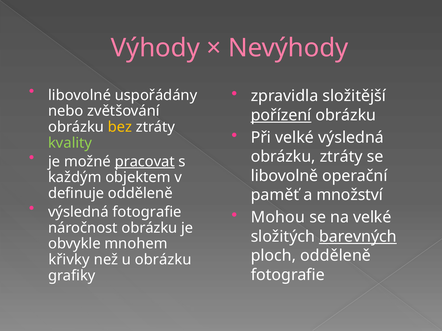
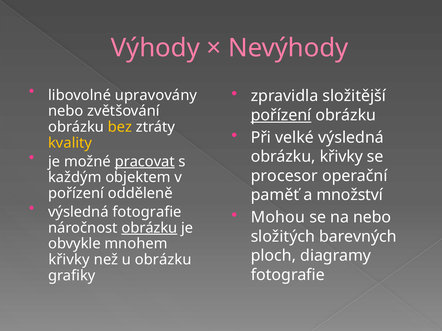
uspořádány: uspořádány -> upravovány (156, 95)
kvality colour: light green -> yellow (70, 143)
obrázku ztráty: ztráty -> křivky (341, 157)
libovolně: libovolně -> procesor (284, 176)
definuje: definuje -> pořízení (76, 194)
na velké: velké -> nebo (372, 218)
obrázku underline: none -> present (149, 228)
barevných underline: present -> none (358, 237)
ploch odděleně: odděleně -> diagramy (336, 256)
